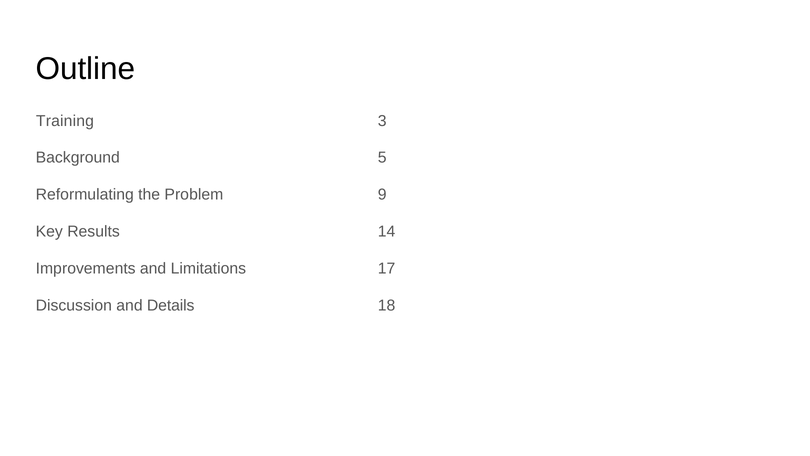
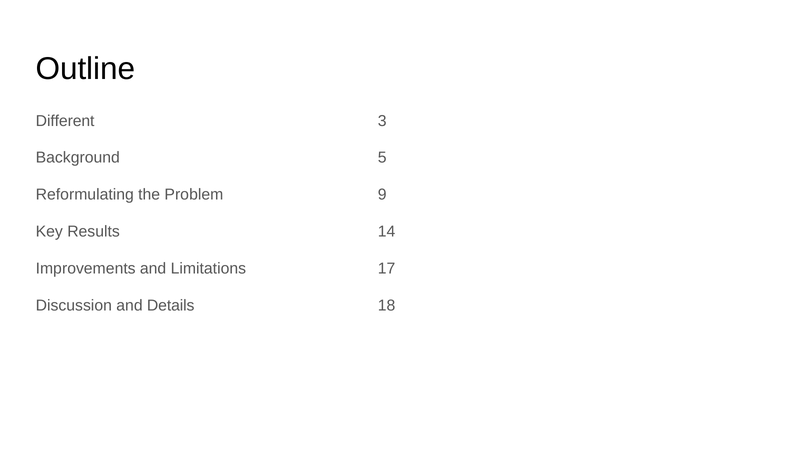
Training: Training -> Different (65, 121)
